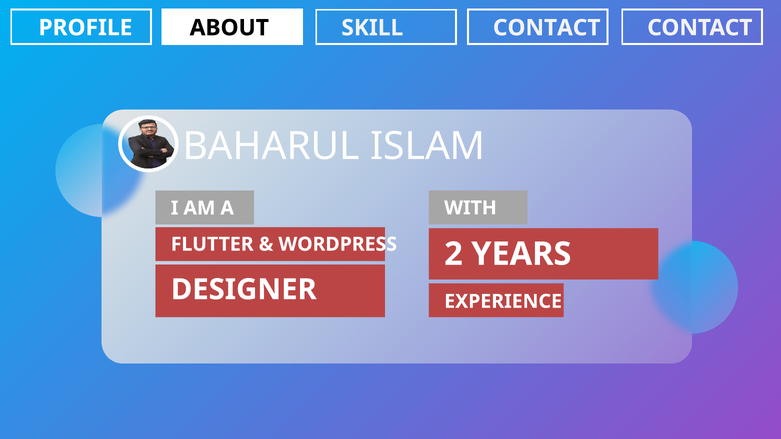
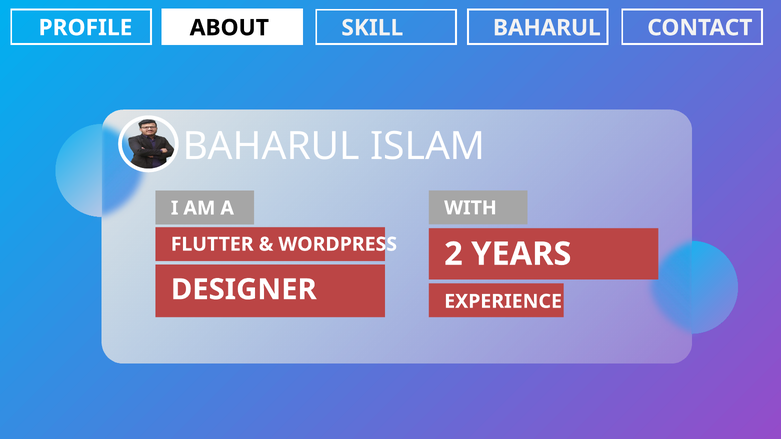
SKILL CONTACT: CONTACT -> BAHARUL (547, 28)
